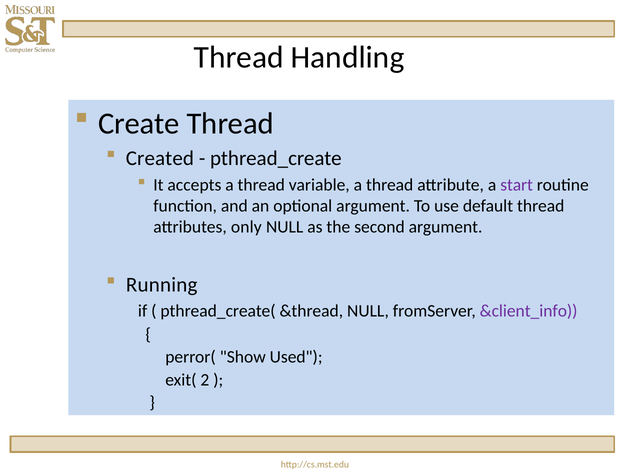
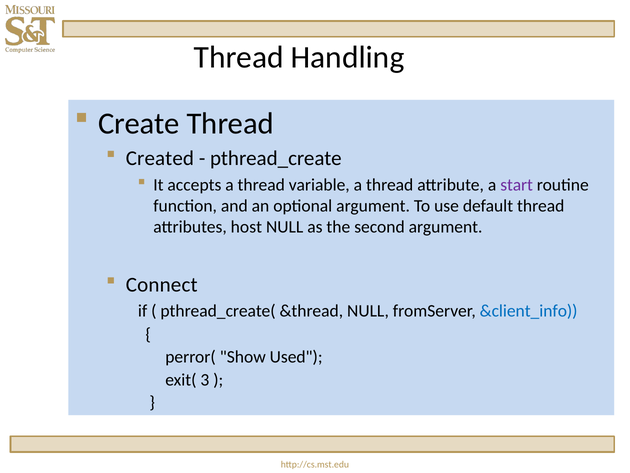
only: only -> host (246, 227)
Running: Running -> Connect (162, 285)
&client_info colour: purple -> blue (529, 311)
2: 2 -> 3 (205, 379)
